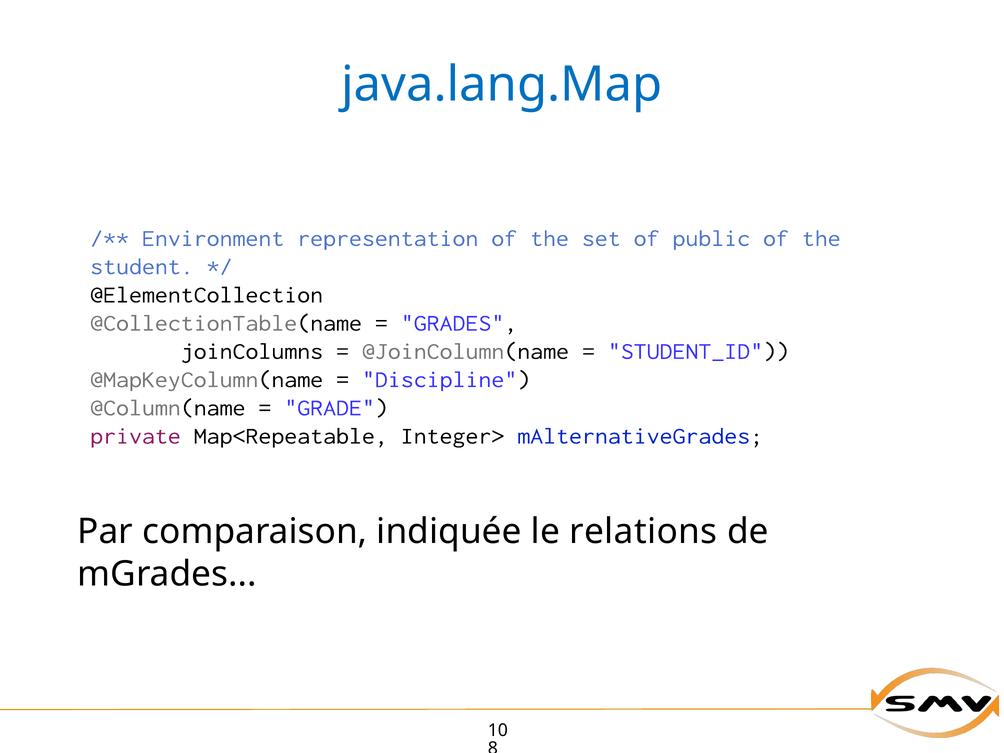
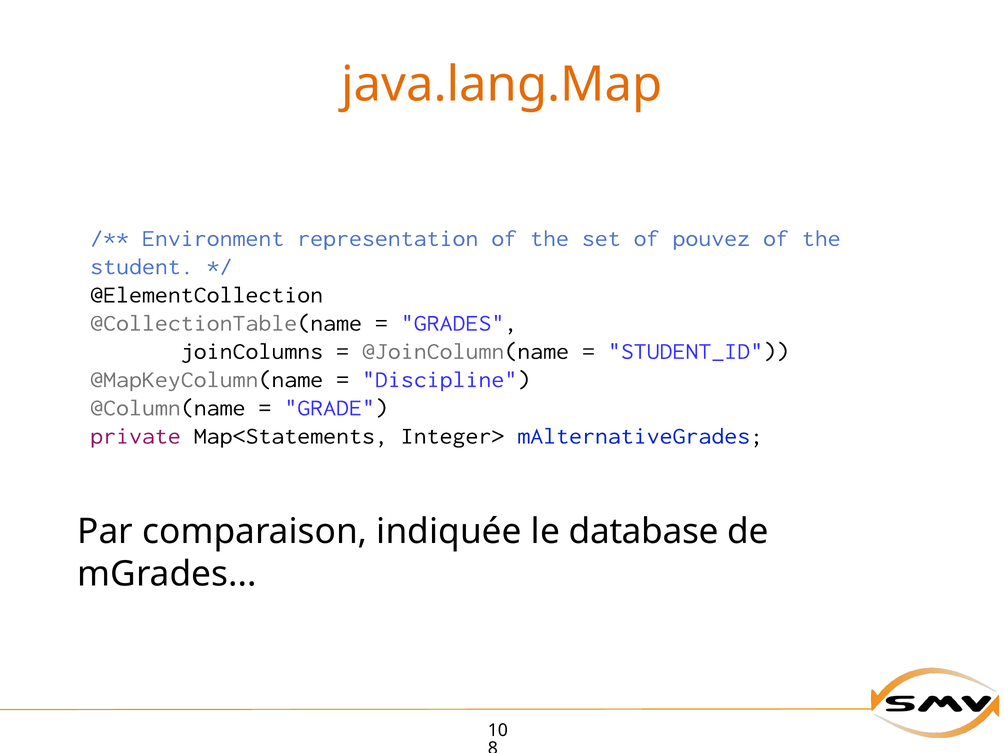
java.lang.Map colour: blue -> orange (502, 84)
public: public -> pouvez (711, 238)
Map<Repeatable: Map<Repeatable -> Map<Statements (291, 436)
relations: relations -> database (644, 532)
